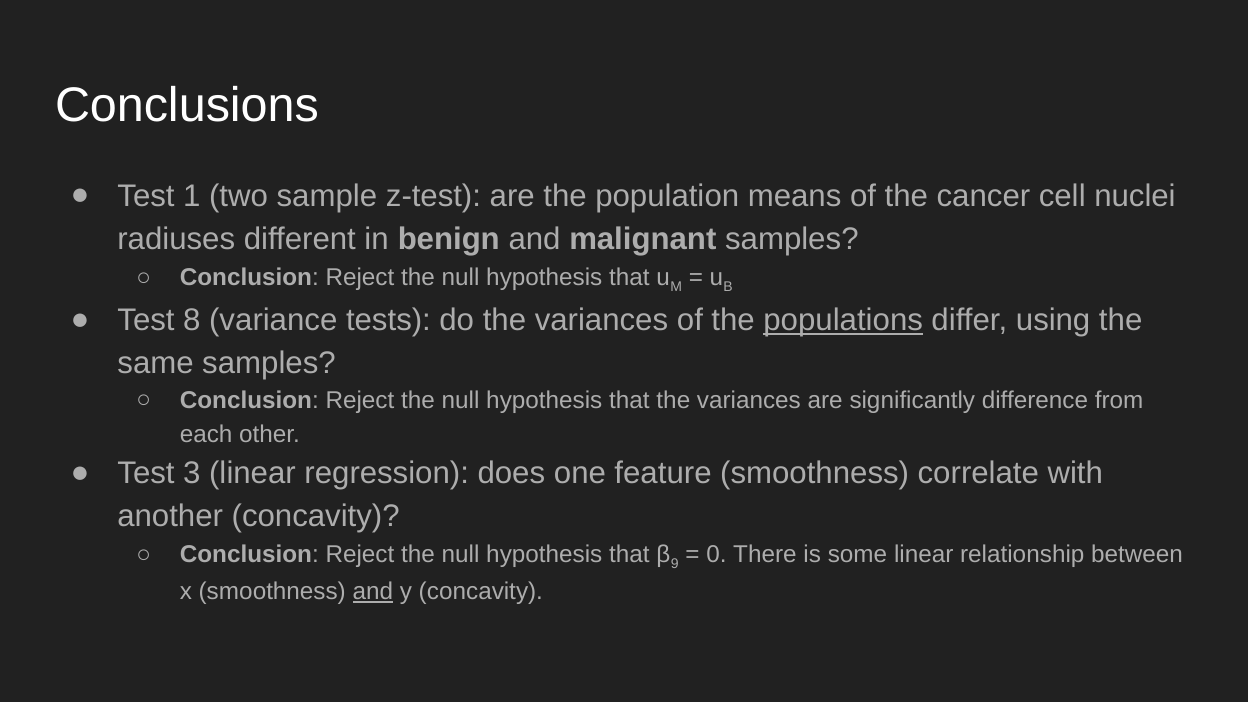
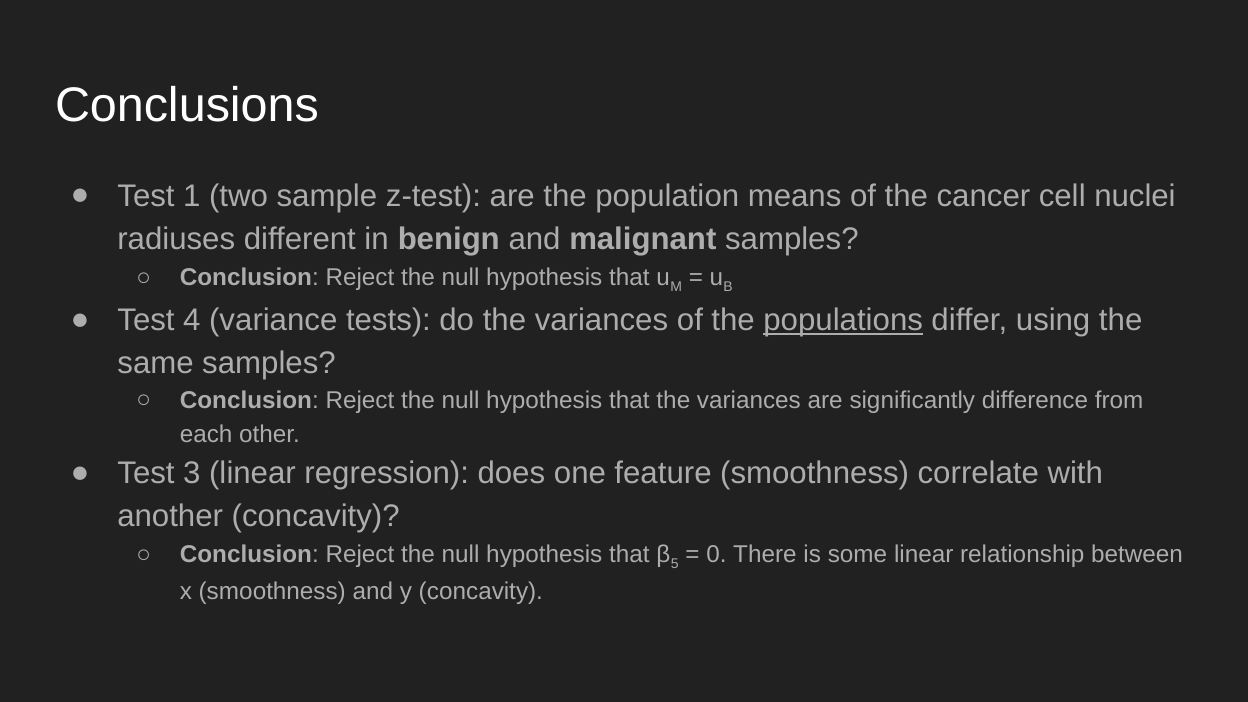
8: 8 -> 4 (192, 320)
9: 9 -> 5 (675, 564)
and underline: present -> none (373, 592)
